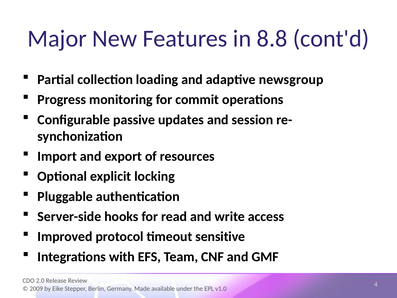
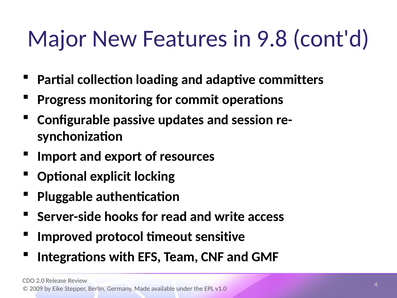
8.8: 8.8 -> 9.8 (272, 39)
newsgroup: newsgroup -> committers (291, 79)
